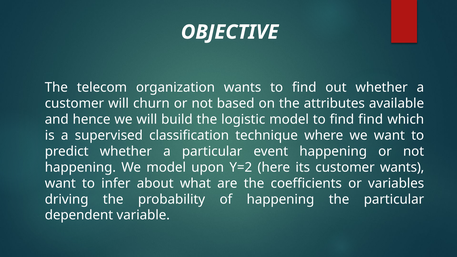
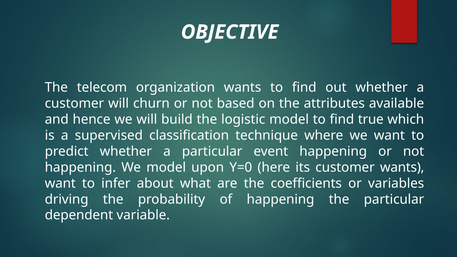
find find: find -> true (371, 120)
Y=2: Y=2 -> Y=0 (241, 167)
